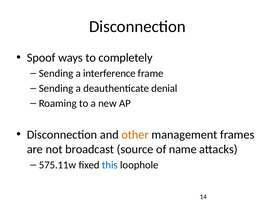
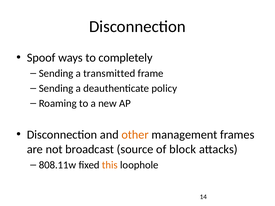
interference: interference -> transmitted (109, 73)
denial: denial -> policy (164, 88)
name: name -> block (183, 149)
575.11w: 575.11w -> 808.11w (58, 165)
this colour: blue -> orange (110, 165)
